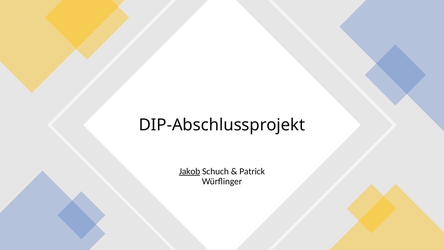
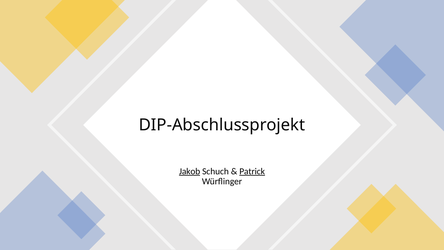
Patrick underline: none -> present (252, 171)
